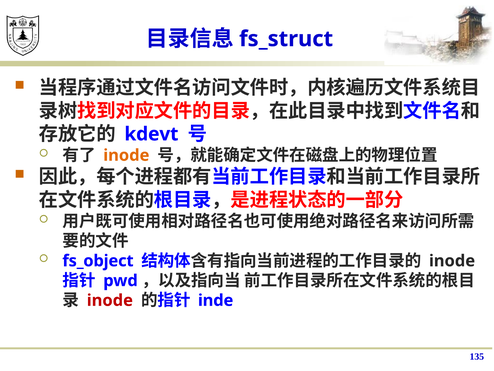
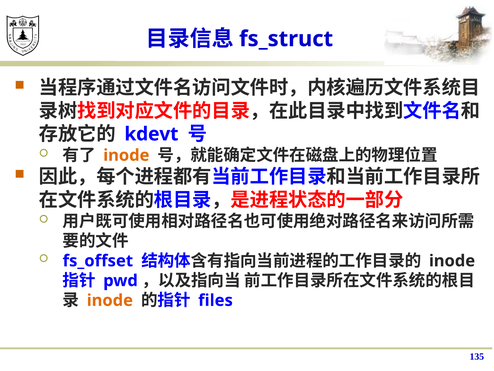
fs_object: fs_object -> fs_offset (98, 261)
inode colour: red -> orange (110, 300)
inde: inde -> files (216, 300)
